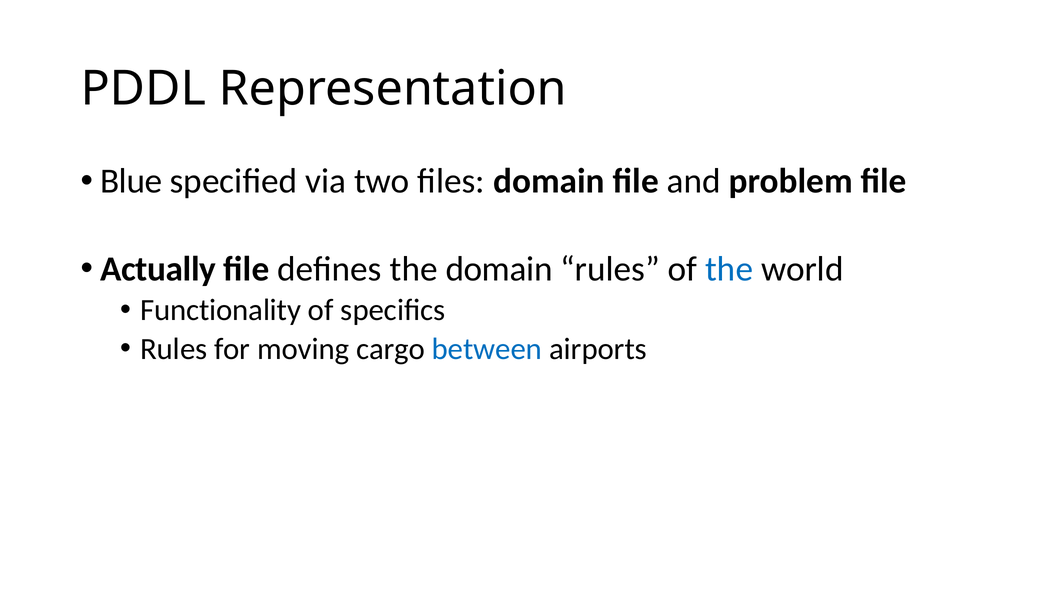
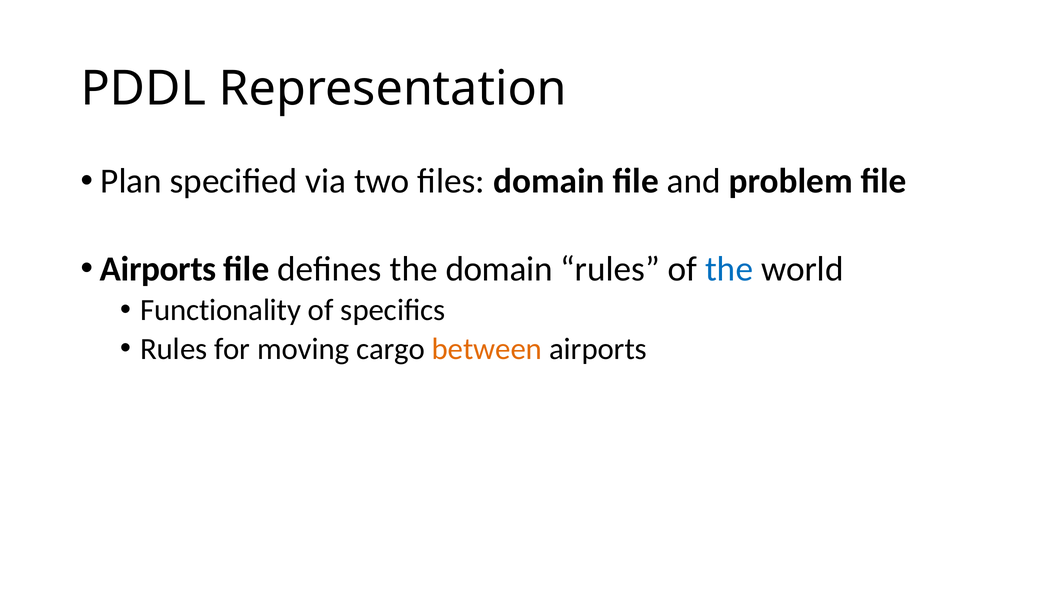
Blue: Blue -> Plan (131, 181)
Actually: Actually -> Airports (158, 269)
between colour: blue -> orange (487, 349)
